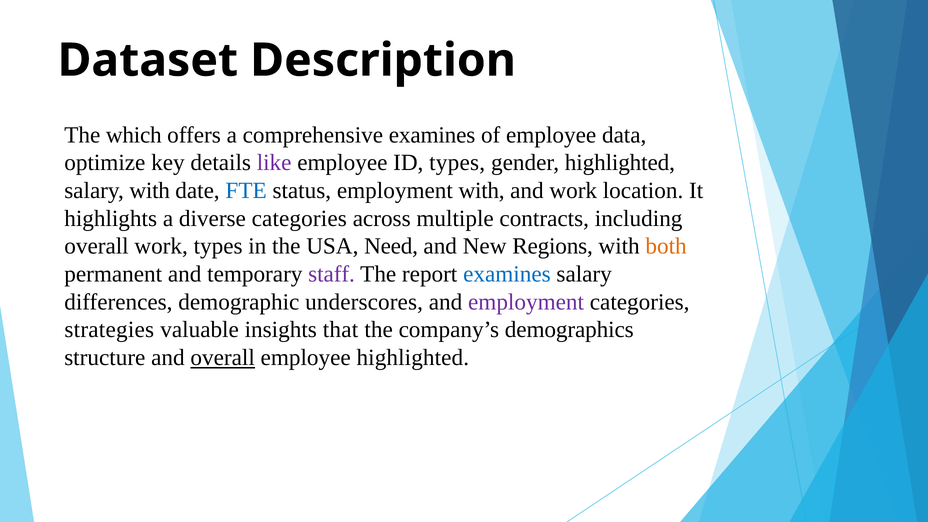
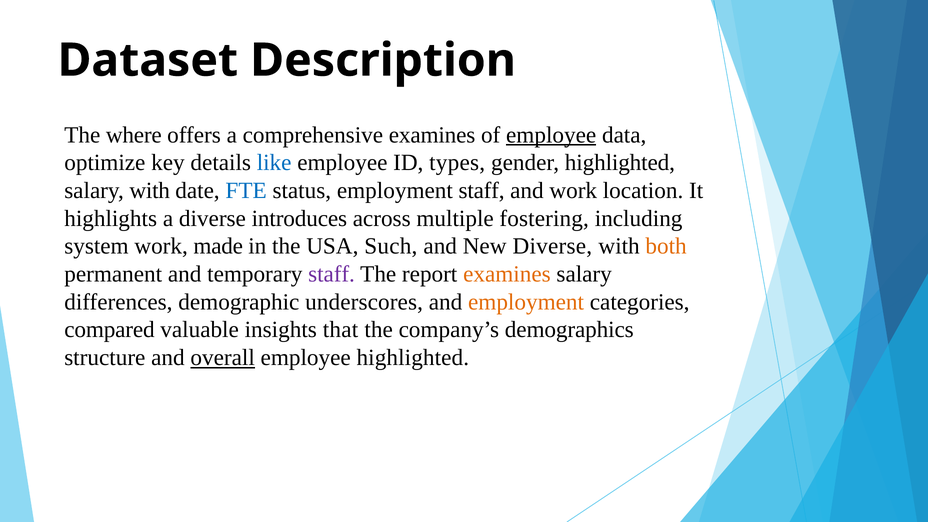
which: which -> where (134, 135)
employee underline: none -> present (551, 135)
like colour: purple -> blue (274, 163)
employment with: with -> staff (482, 191)
diverse categories: categories -> introduces (299, 218)
contracts: contracts -> fostering (544, 218)
overall: overall -> system (96, 246)
work types: types -> made (218, 246)
Need: Need -> Such (391, 246)
New Regions: Regions -> Diverse (552, 246)
examines colour: blue -> orange (507, 274)
employment colour: purple -> orange (526, 302)
strategies: strategies -> compared (109, 330)
